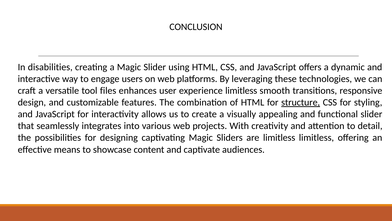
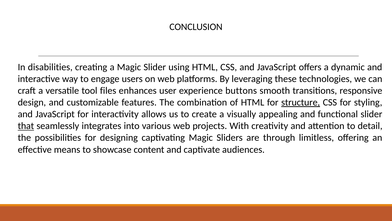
experience limitless: limitless -> buttons (241, 90)
that underline: none -> present (26, 126)
are limitless: limitless -> through (279, 137)
